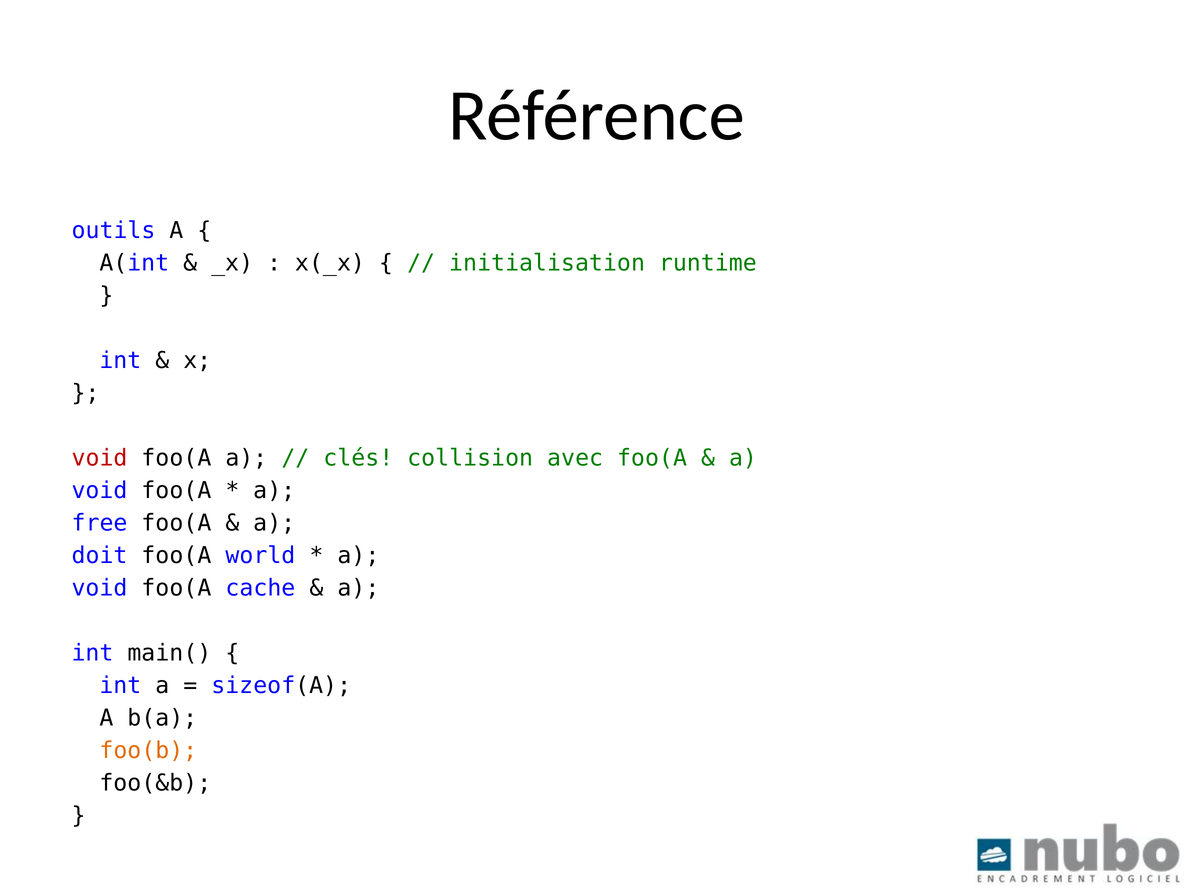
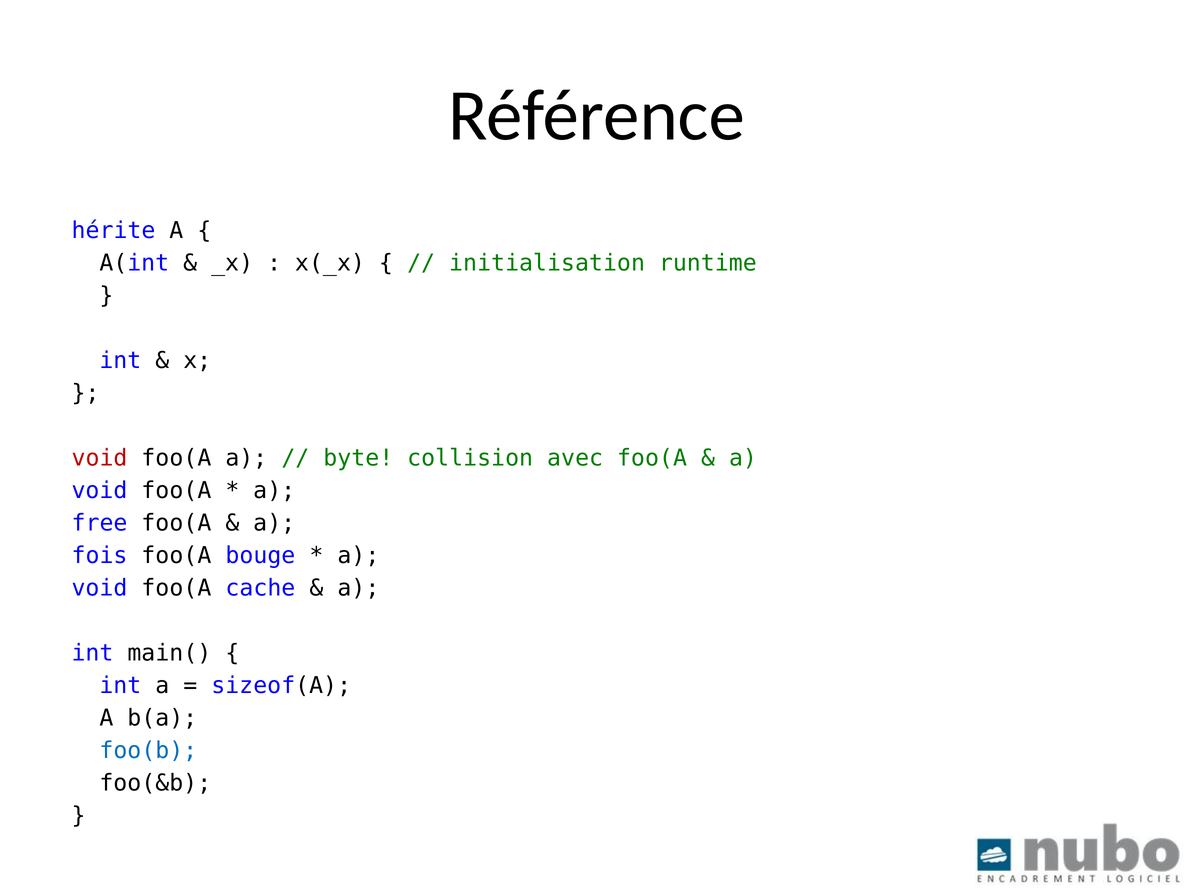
outils: outils -> hérite (114, 230)
clés: clés -> byte (358, 458)
doit: doit -> fois (100, 555)
world: world -> bouge (260, 555)
foo(b colour: orange -> blue (148, 750)
